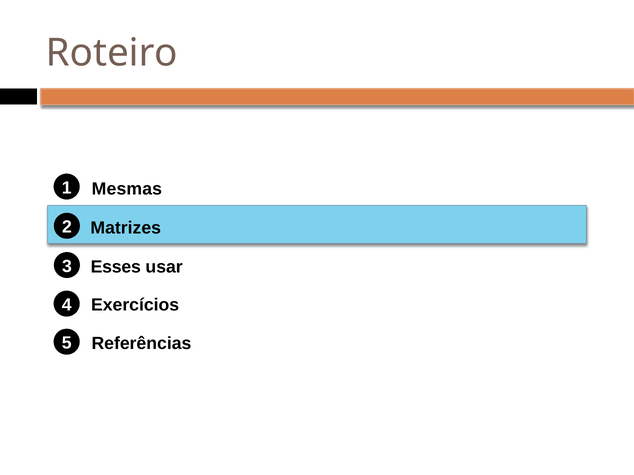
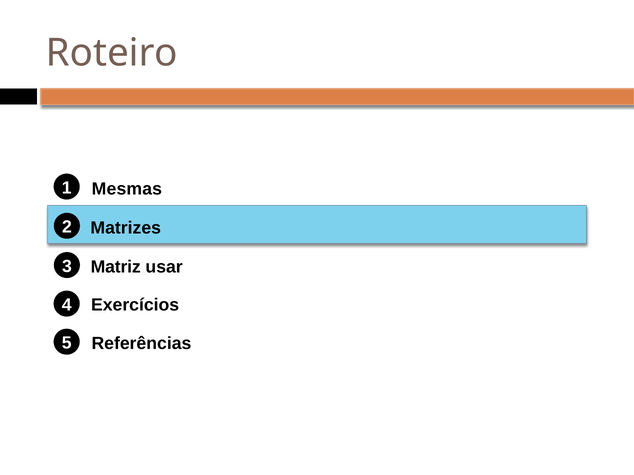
Esses: Esses -> Matriz (116, 267)
